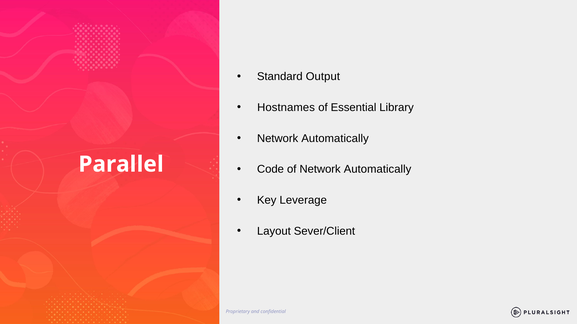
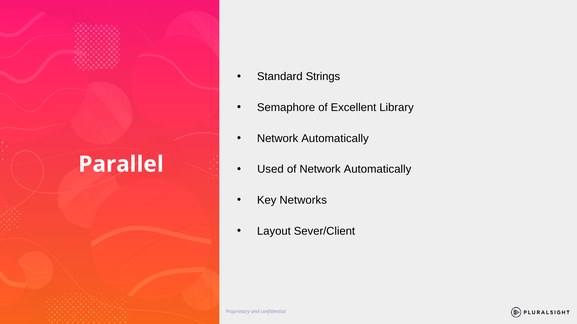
Output: Output -> Strings (323, 77)
Hostnames: Hostnames -> Semaphore (286, 108)
Essential: Essential -> Excellent (354, 108)
Code: Code -> Used (270, 170)
Leverage: Leverage -> Networks (303, 201)
